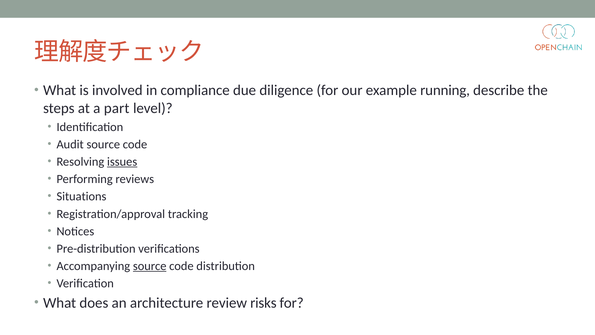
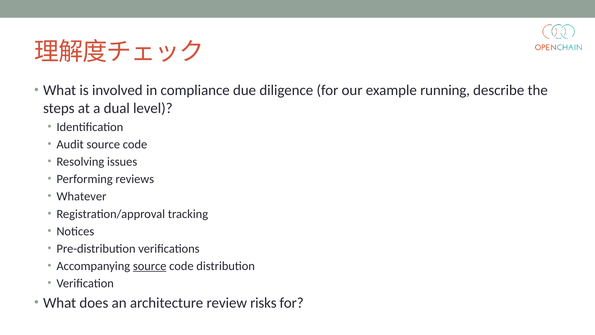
part: part -> dual (117, 108)
issues underline: present -> none (122, 162)
Situations: Situations -> Whatever (81, 196)
